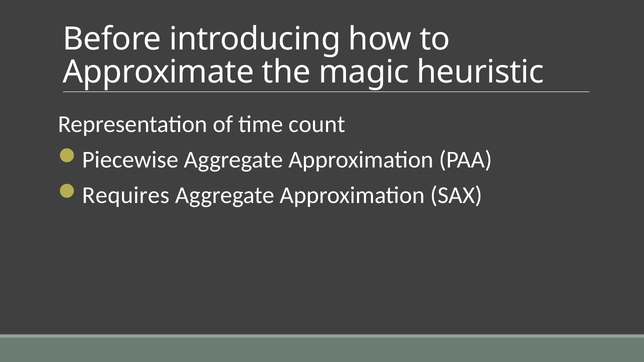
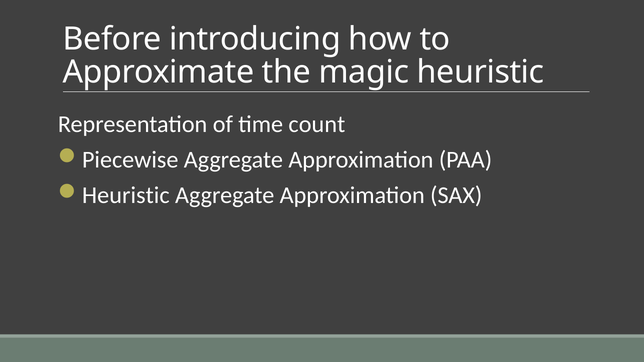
Requires: Requires -> Heuristic (126, 195)
